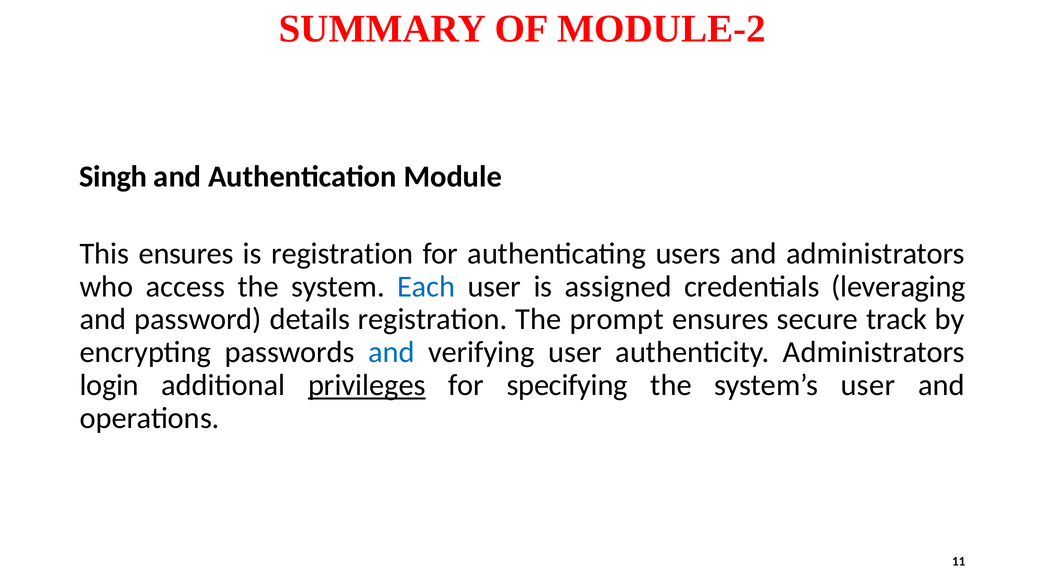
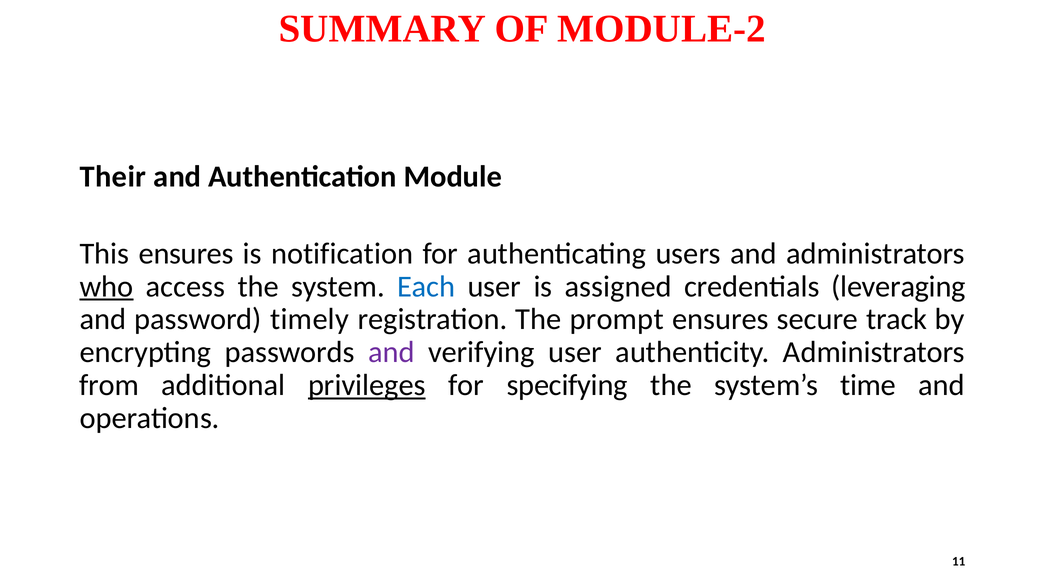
Singh: Singh -> Their (113, 177)
is registration: registration -> notification (342, 253)
who underline: none -> present (107, 286)
details: details -> timely (310, 319)
and colour: blue -> purple (391, 352)
login: login -> from (109, 385)
system’s user: user -> time (868, 385)
